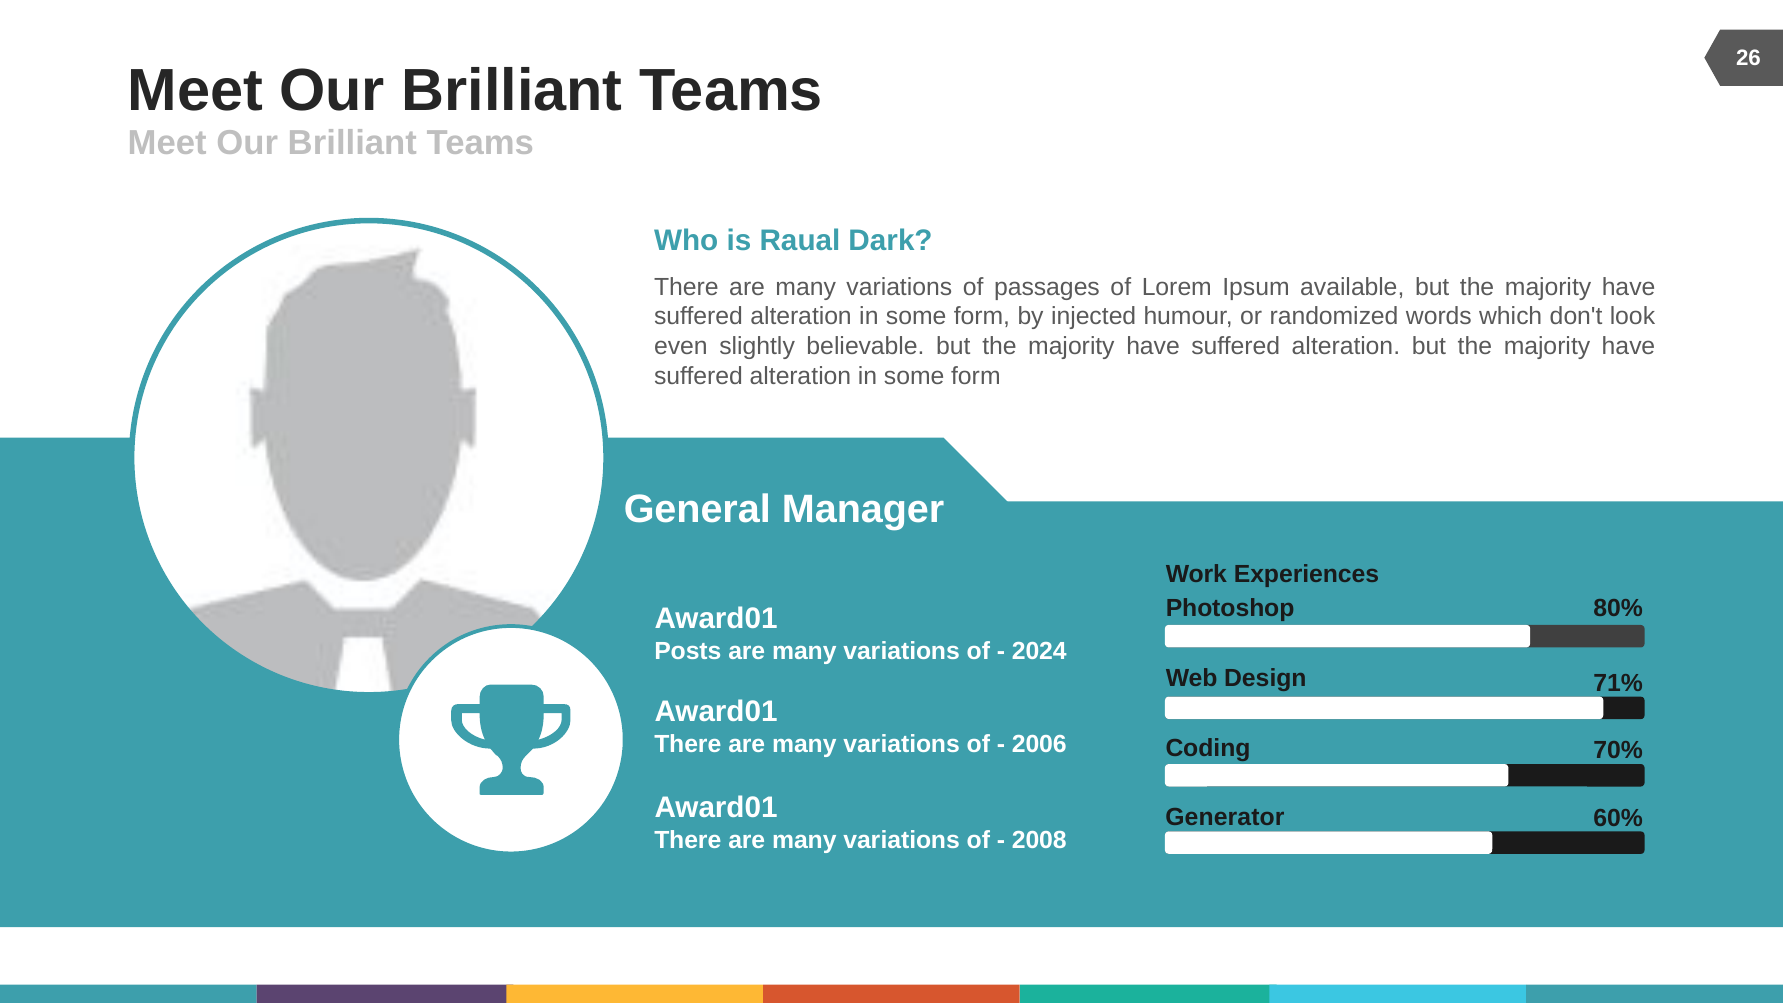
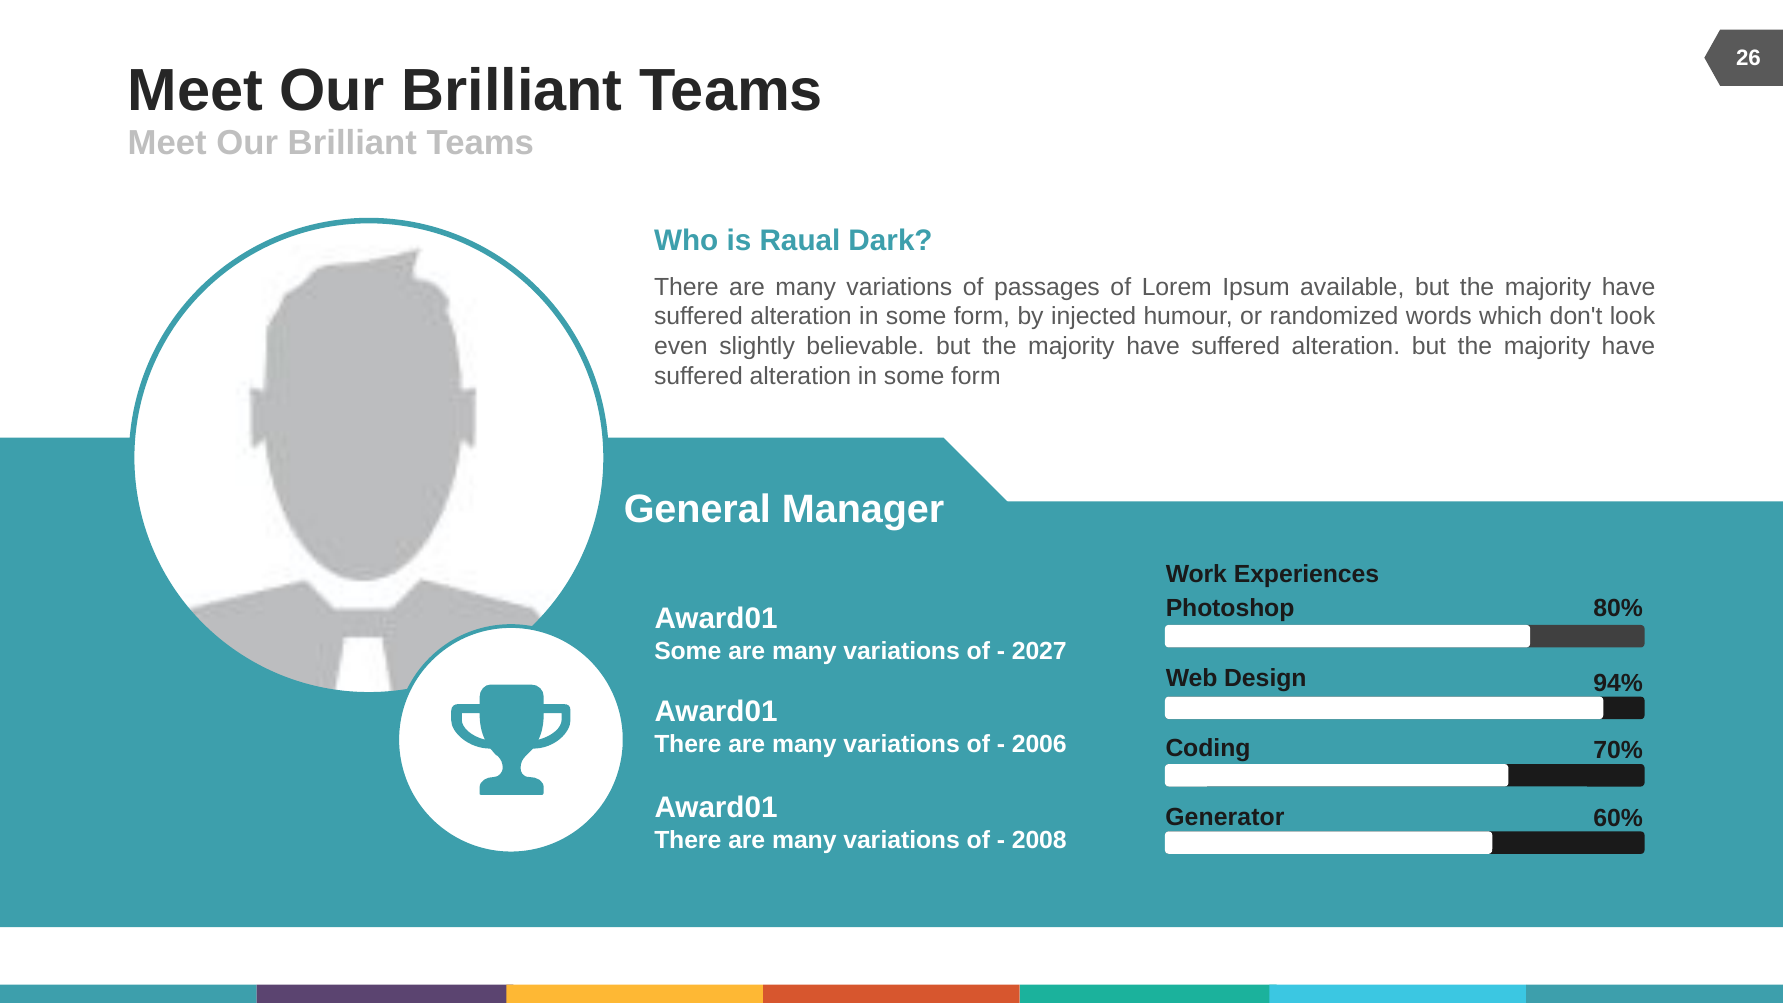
Posts: Posts -> Some (688, 651)
2024: 2024 -> 2027 (1039, 651)
71%: 71% -> 94% (1618, 683)
